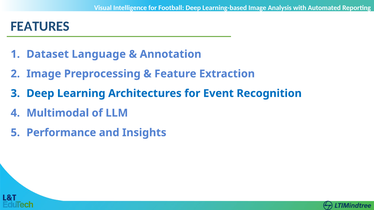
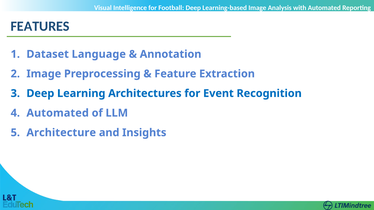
Multimodal: Multimodal -> Automated (58, 113)
Performance: Performance -> Architecture (61, 133)
